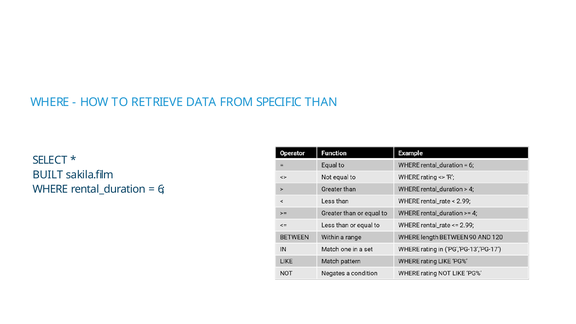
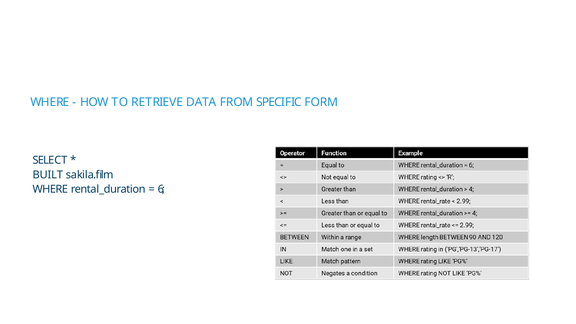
THAN: THAN -> FORM (321, 102)
